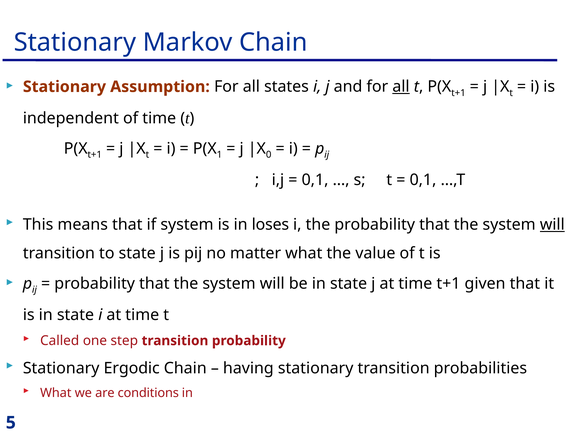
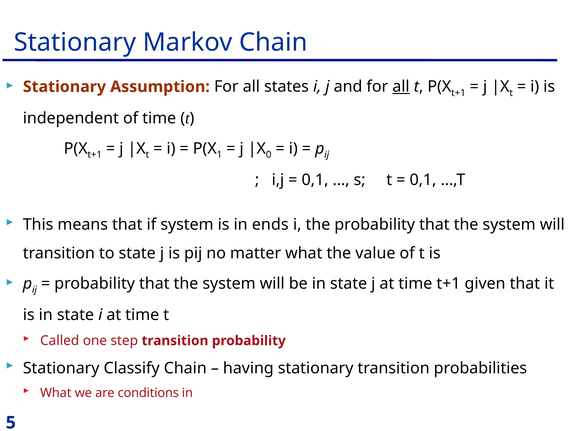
loses: loses -> ends (270, 224)
will underline: present -> none (552, 224)
Ergodic: Ergodic -> Classify (132, 368)
